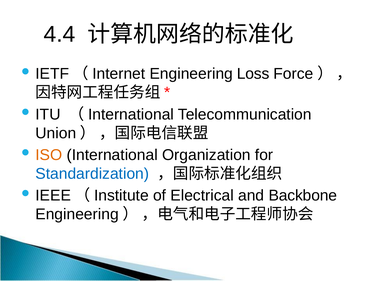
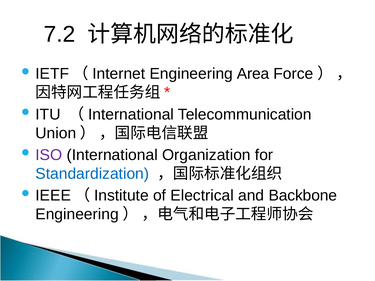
4.4: 4.4 -> 7.2 (60, 34)
Loss: Loss -> Area (253, 74)
ISO colour: orange -> purple (49, 155)
